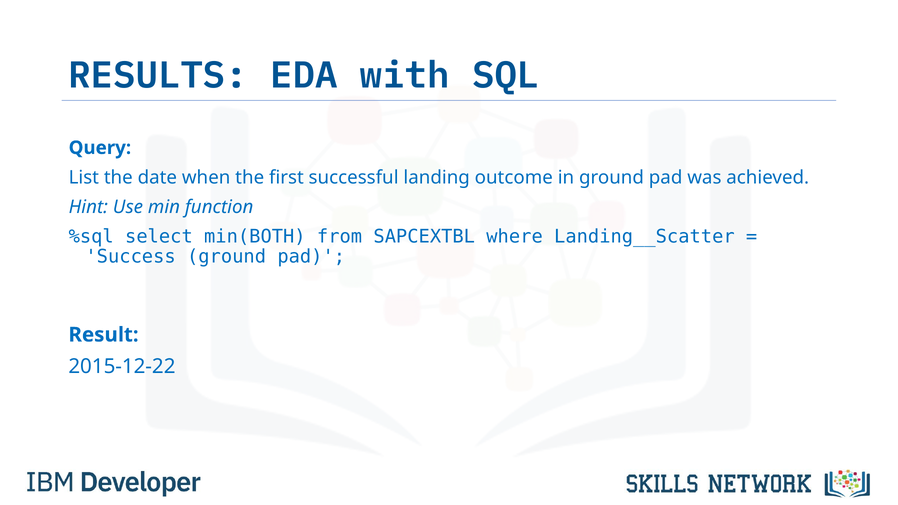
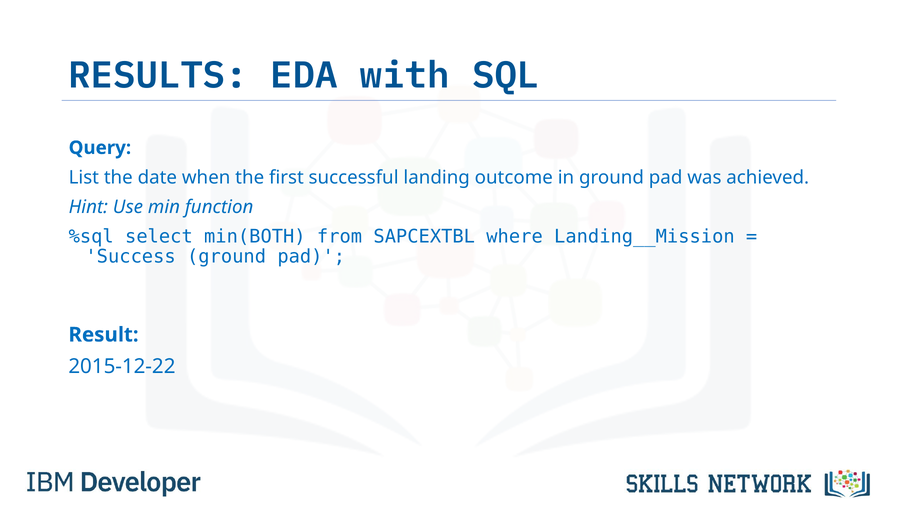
Landing__Scatter: Landing__Scatter -> Landing__Mission (644, 237)
